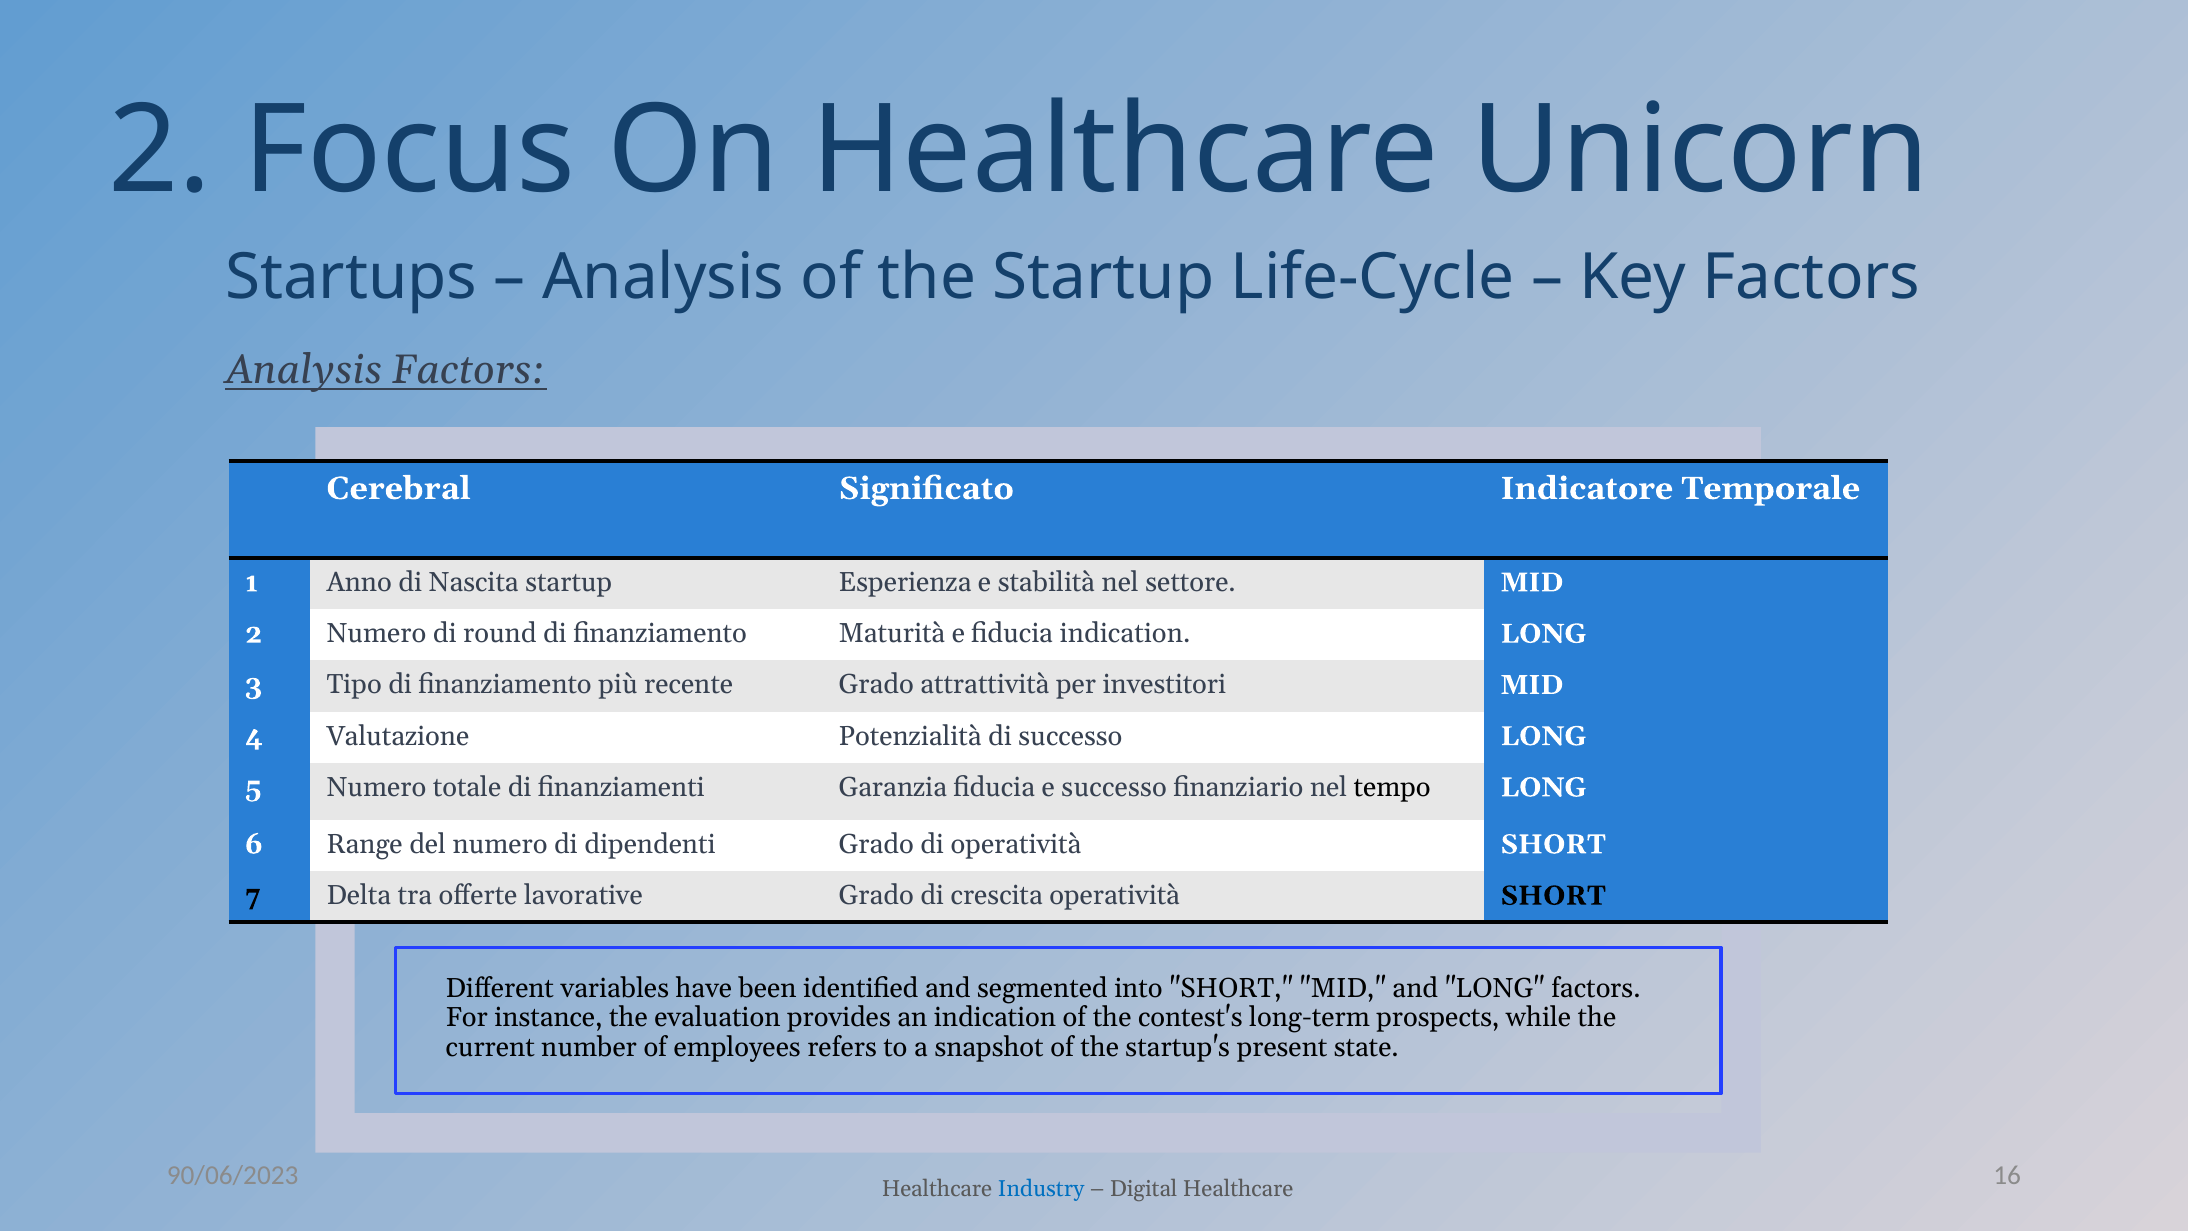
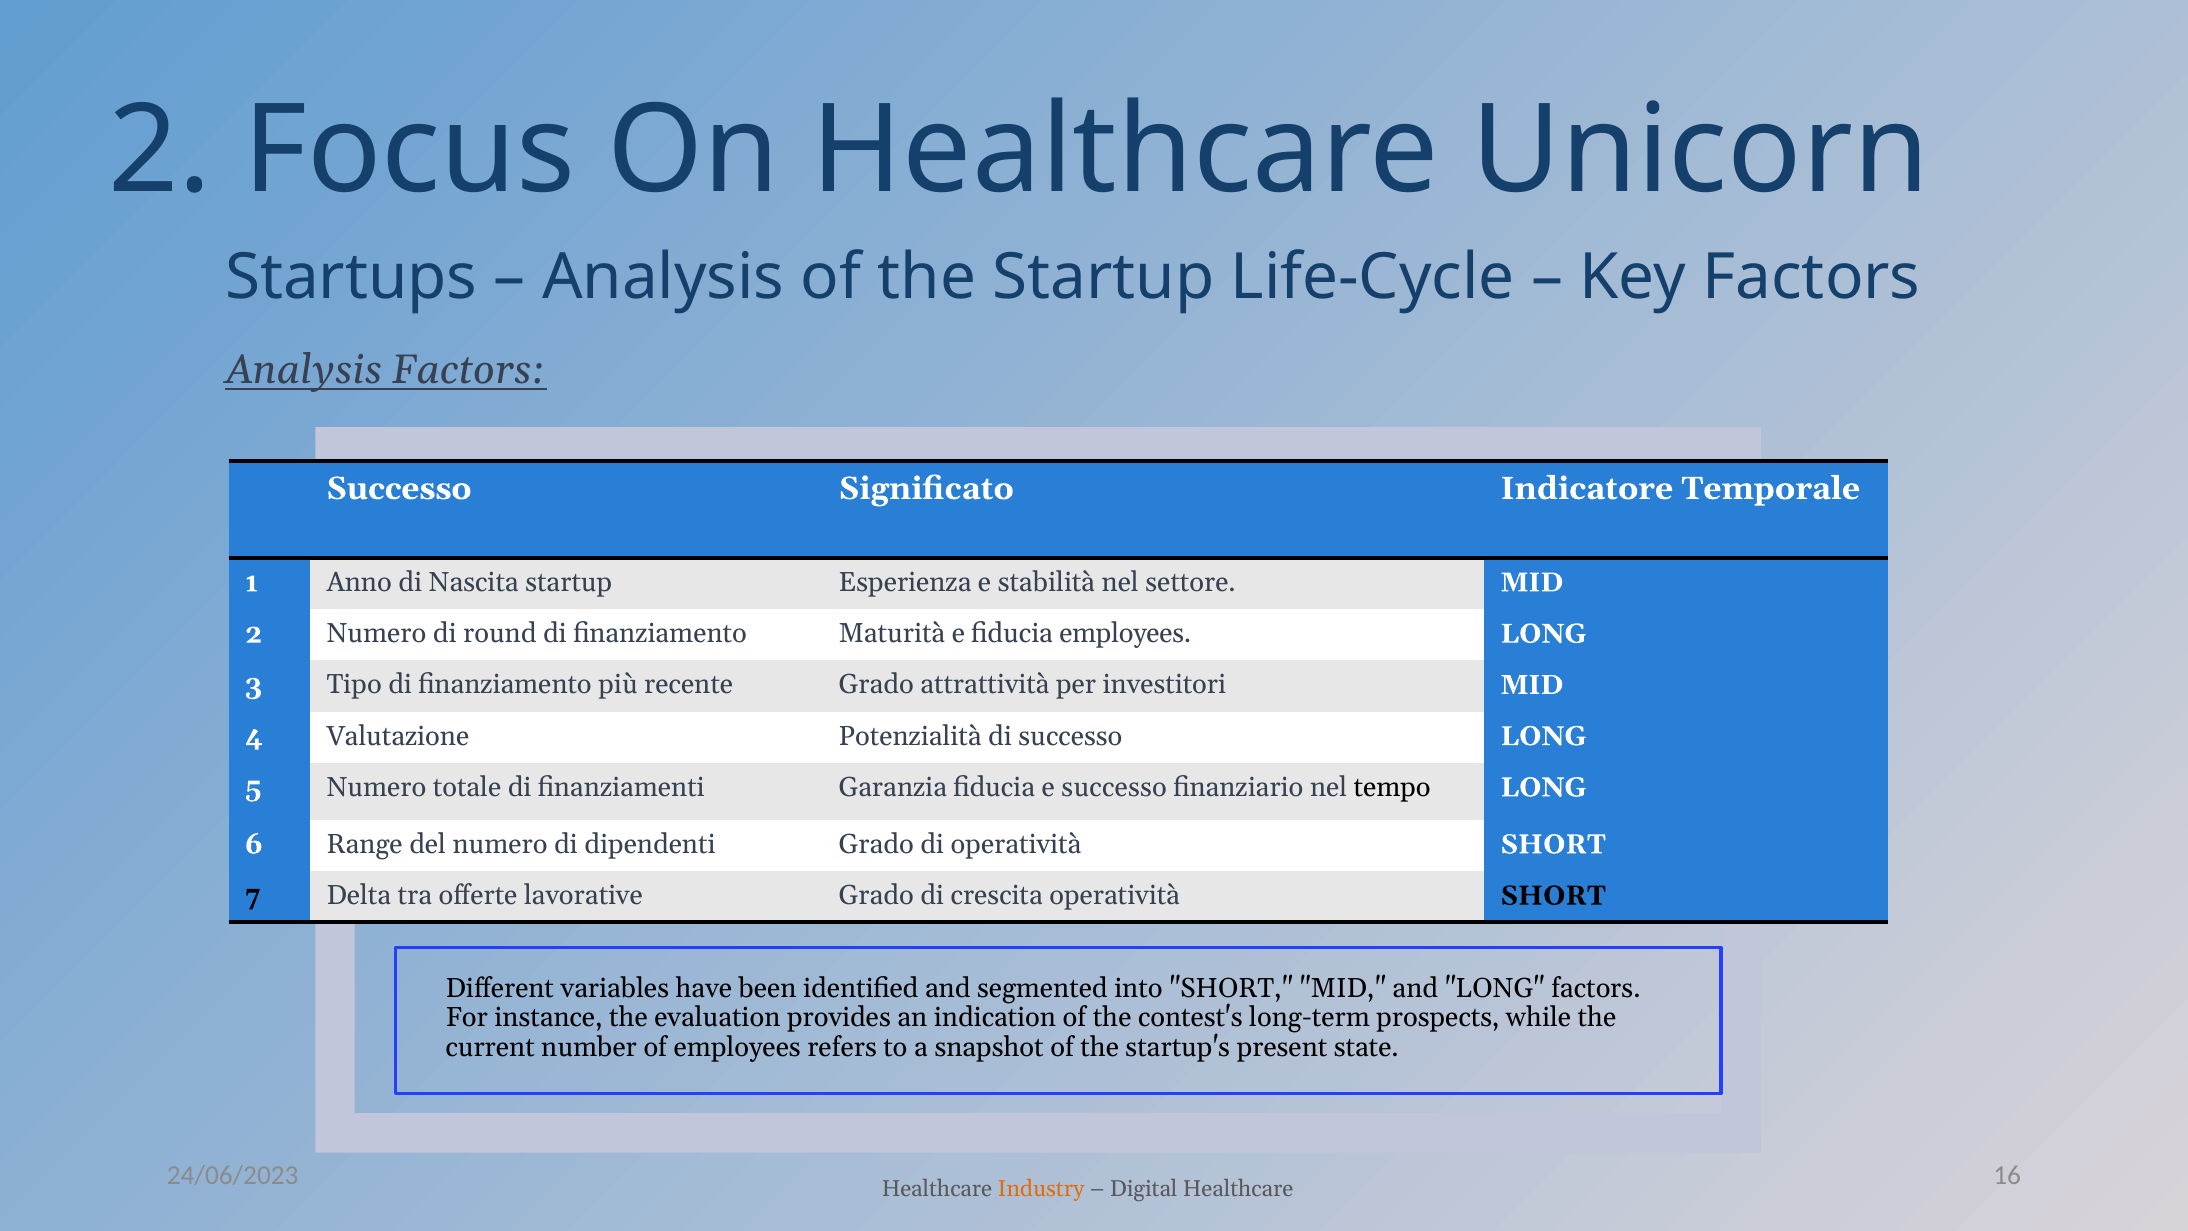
Cerebral: Cerebral -> Successo (399, 488)
fiducia indication: indication -> employees (1125, 634)
90/06/2023: 90/06/2023 -> 24/06/2023 (233, 1175)
Industry colour: blue -> orange (1041, 1189)
